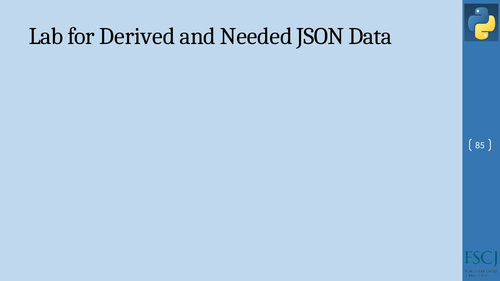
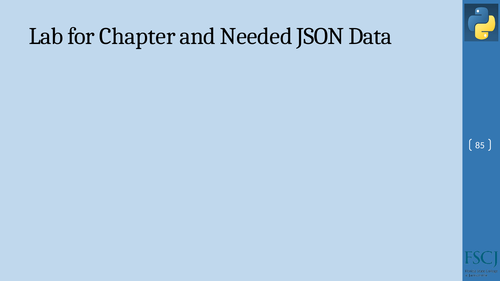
Derived: Derived -> Chapter (137, 36)
